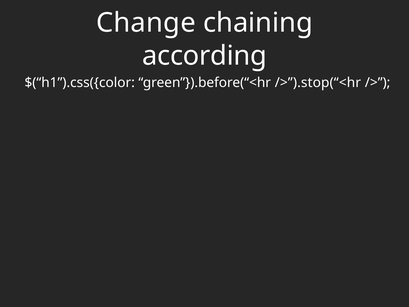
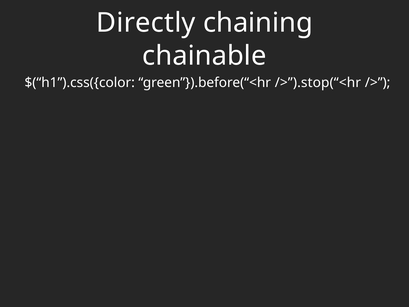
Change: Change -> Directly (146, 23)
according: according -> chainable (204, 56)
